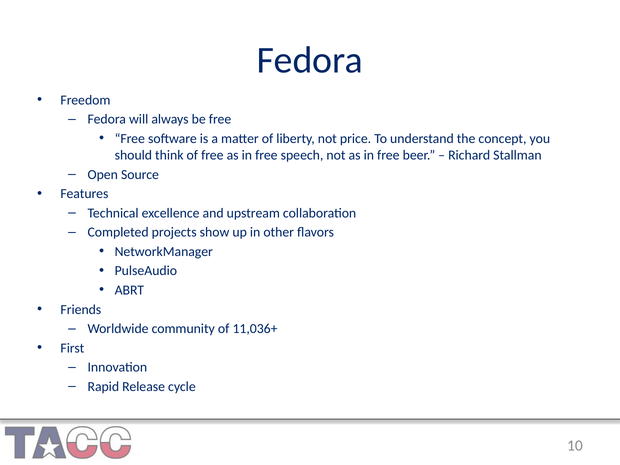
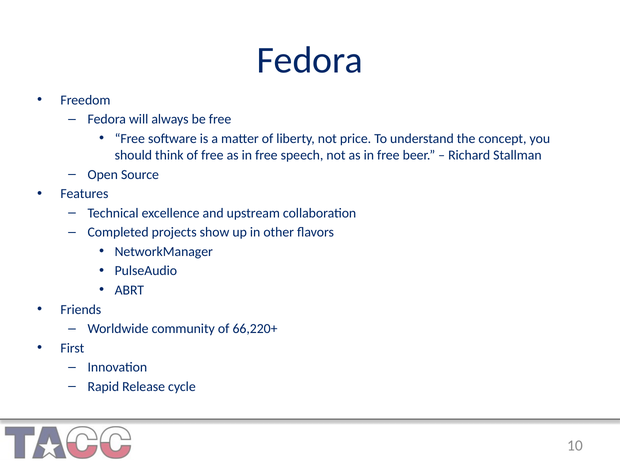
11,036+: 11,036+ -> 66,220+ (255, 329)
